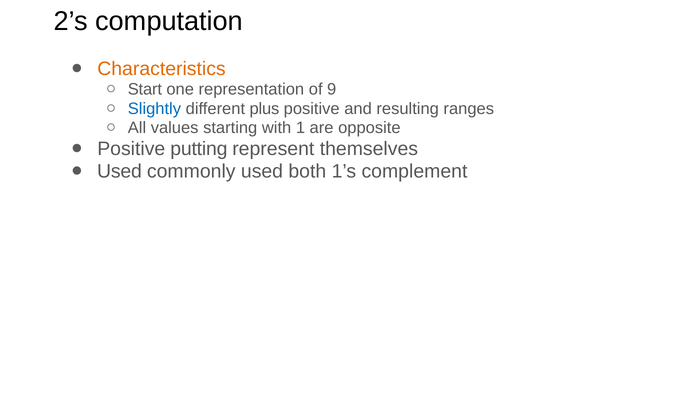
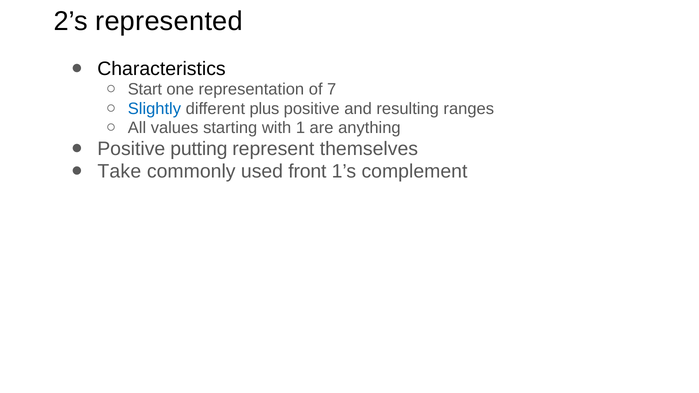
computation: computation -> represented (169, 21)
Characteristics colour: orange -> black (161, 69)
9: 9 -> 7 (332, 89)
opposite: opposite -> anything (369, 128)
Used: Used -> Take (119, 171)
both: both -> front (307, 171)
